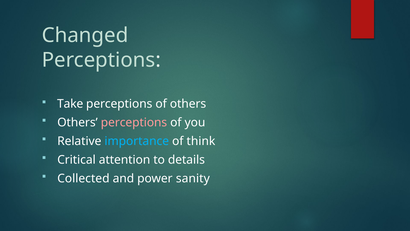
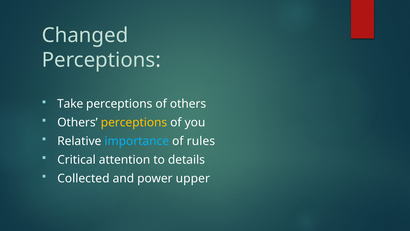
perceptions colour: pink -> yellow (134, 122)
think: think -> rules (201, 141)
sanity: sanity -> upper (193, 178)
